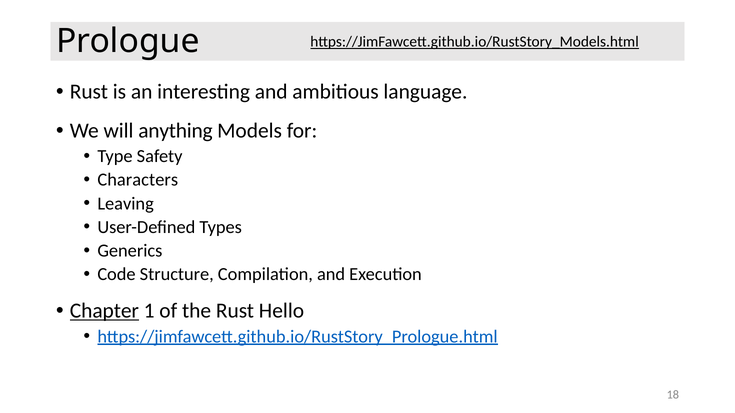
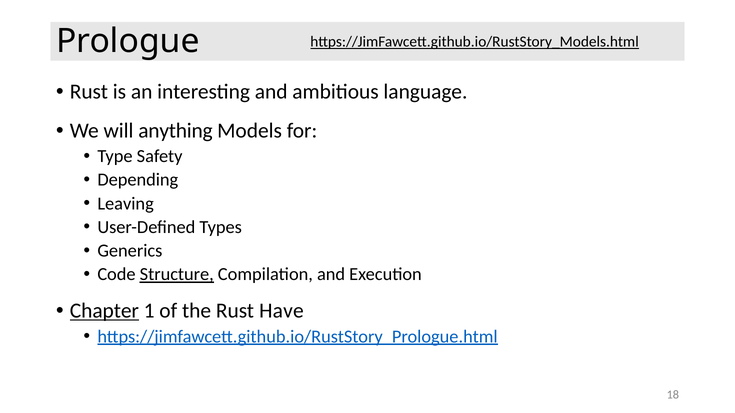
Characters: Characters -> Depending (138, 180)
Structure underline: none -> present (177, 275)
Hello: Hello -> Have (281, 311)
